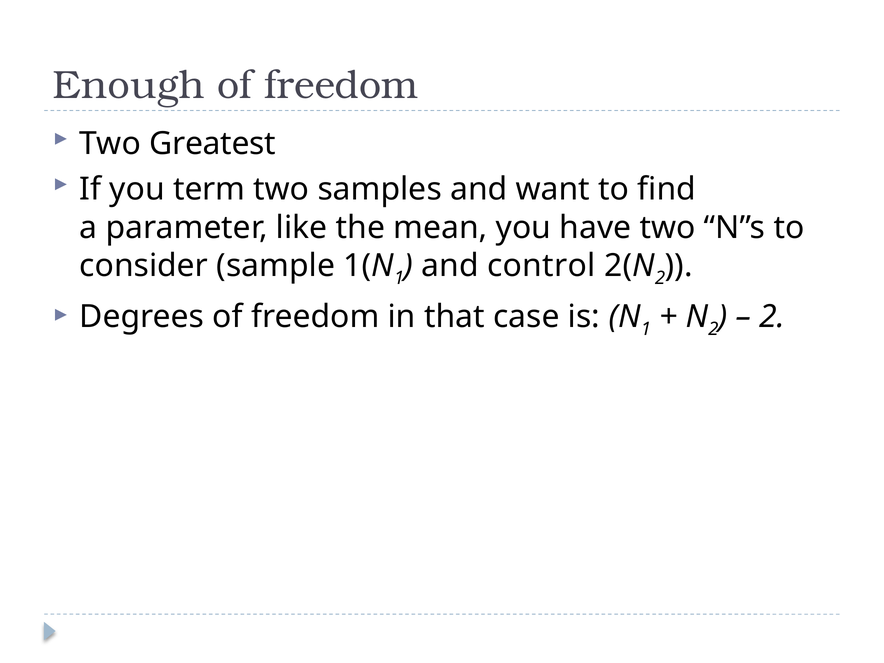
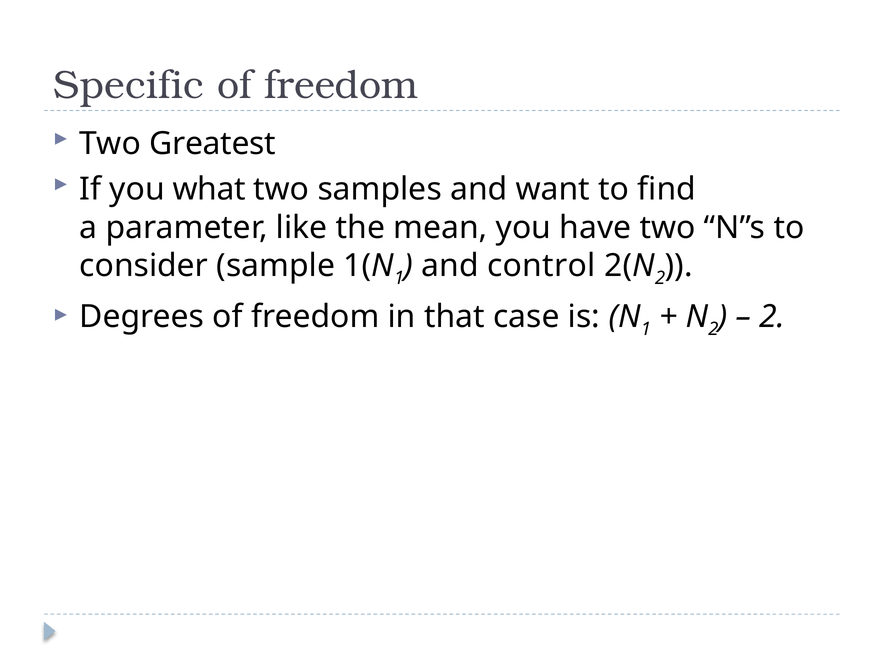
Enough: Enough -> Specific (129, 85)
term: term -> what (209, 189)
